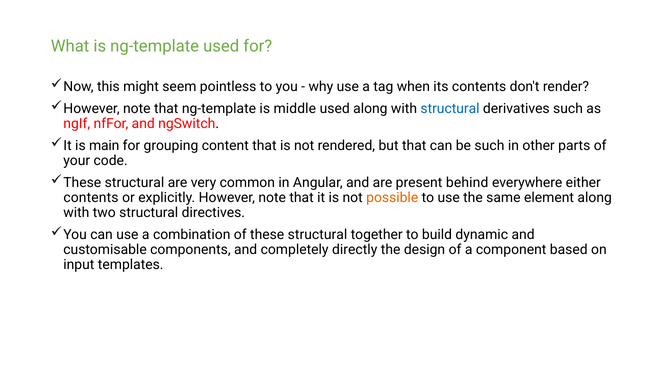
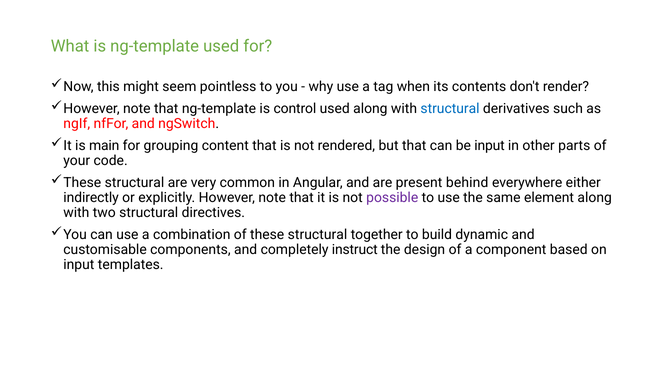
middle: middle -> control (295, 109)
be such: such -> input (490, 146)
contents: contents -> indirectly (91, 198)
possible colour: orange -> purple (392, 198)
directly: directly -> instruct (355, 250)
